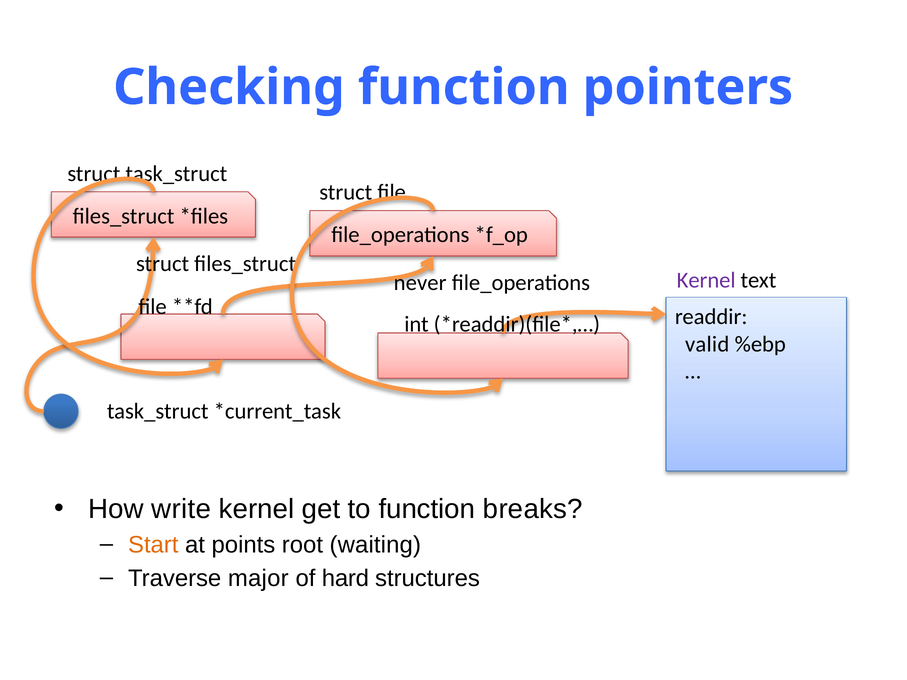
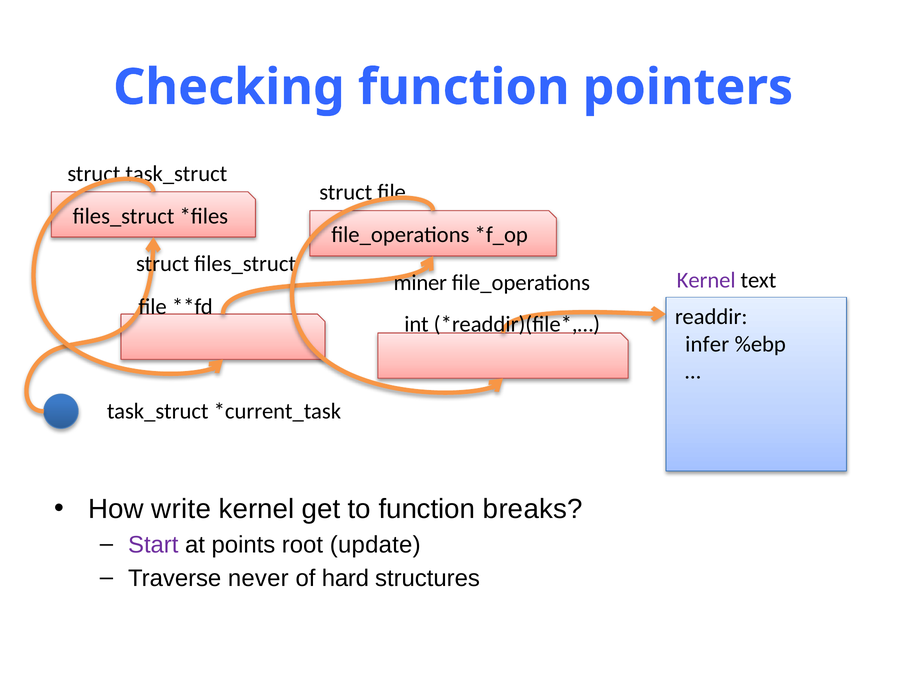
never: never -> miner (420, 283)
valid: valid -> infer (707, 344)
Start colour: orange -> purple (153, 545)
waiting: waiting -> update (375, 545)
major: major -> never (258, 578)
